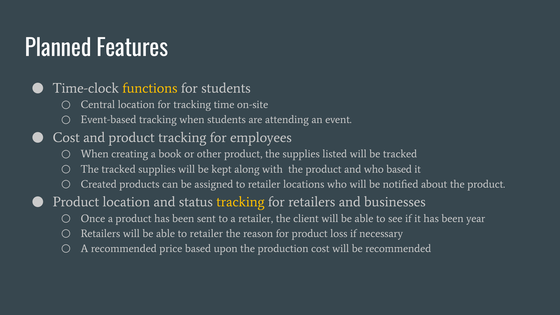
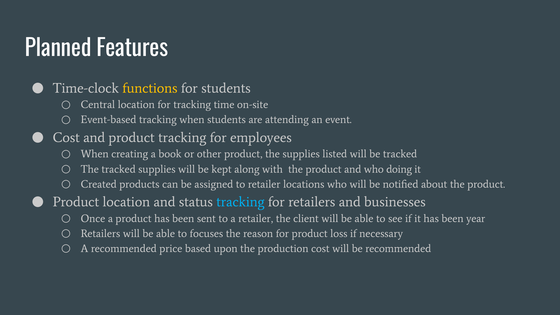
who based: based -> doing (399, 169)
tracking colour: yellow -> light blue (240, 202)
able to retailer: retailer -> focuses (206, 233)
